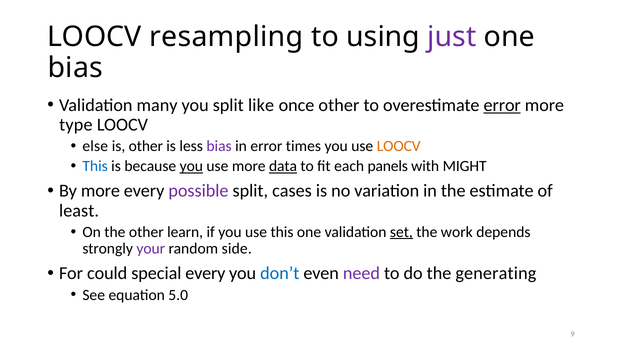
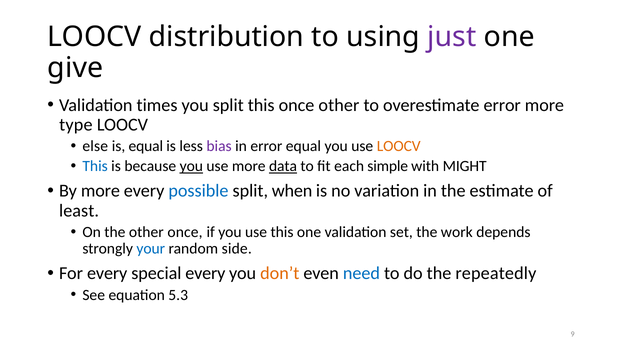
resampling: resampling -> distribution (226, 37)
bias: bias -> give (75, 68)
many: many -> times (157, 105)
split like: like -> this (261, 105)
error underline: present -> none (502, 105)
is other: other -> equal (146, 146)
error times: times -> equal (303, 146)
panels: panels -> simple (388, 166)
possible colour: purple -> blue (198, 191)
cases: cases -> when (292, 191)
other learn: learn -> once (185, 232)
set underline: present -> none (401, 232)
your colour: purple -> blue (151, 249)
For could: could -> every (107, 273)
don’t colour: blue -> orange (280, 273)
need colour: purple -> blue (361, 273)
generating: generating -> repeatedly (496, 273)
5.0: 5.0 -> 5.3 (178, 295)
